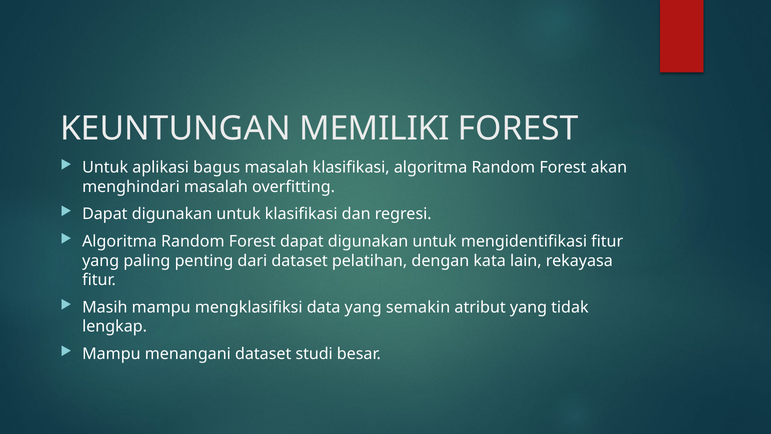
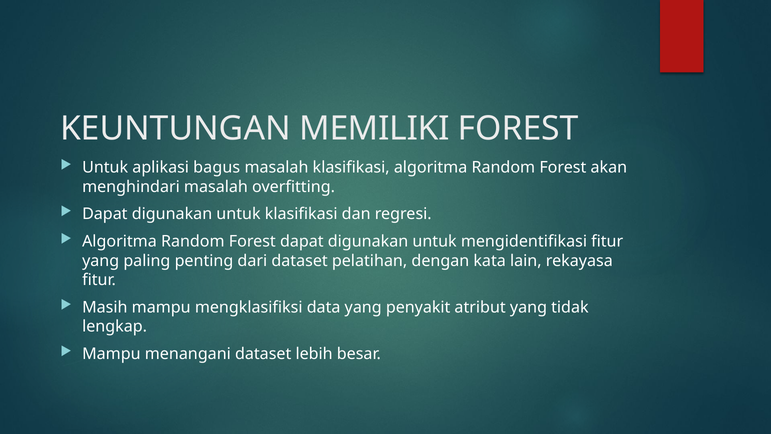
semakin: semakin -> penyakit (418, 307)
studi: studi -> lebih (314, 354)
